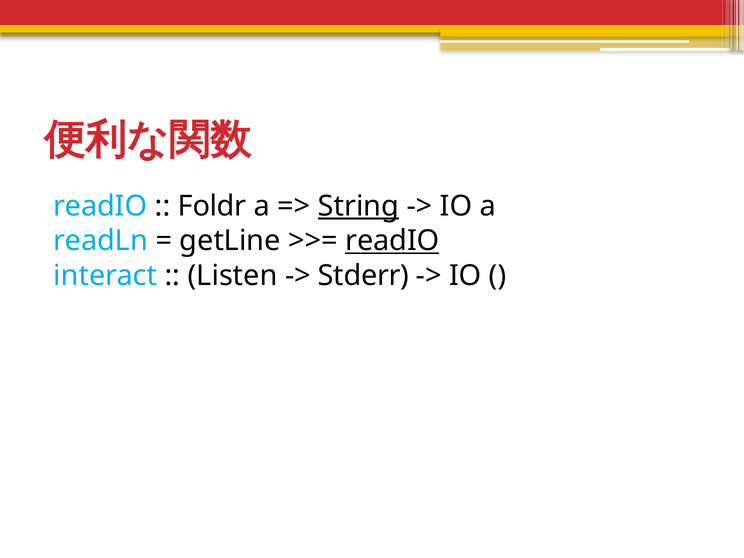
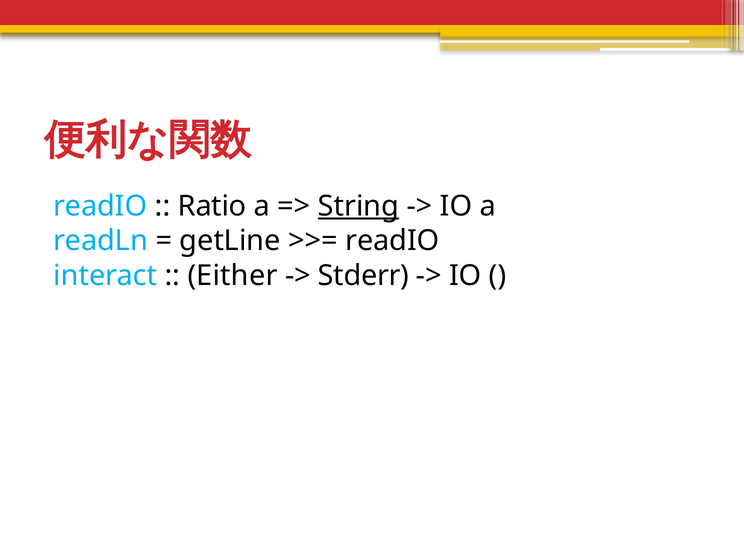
Foldr: Foldr -> Ratio (212, 206)
readIO underline: present -> none (392, 241)
Listen: Listen -> Either (233, 276)
